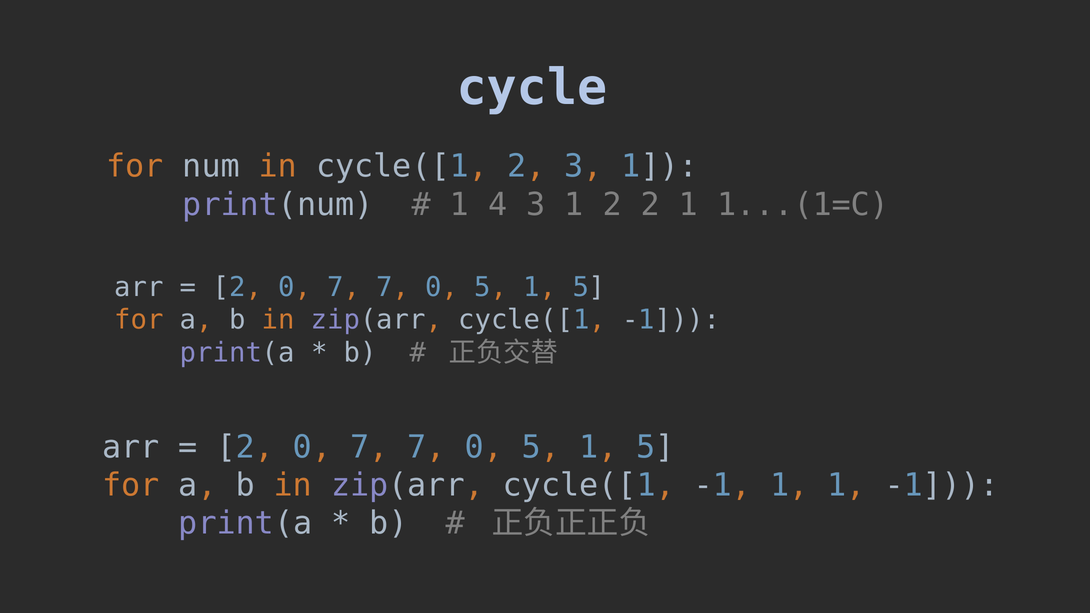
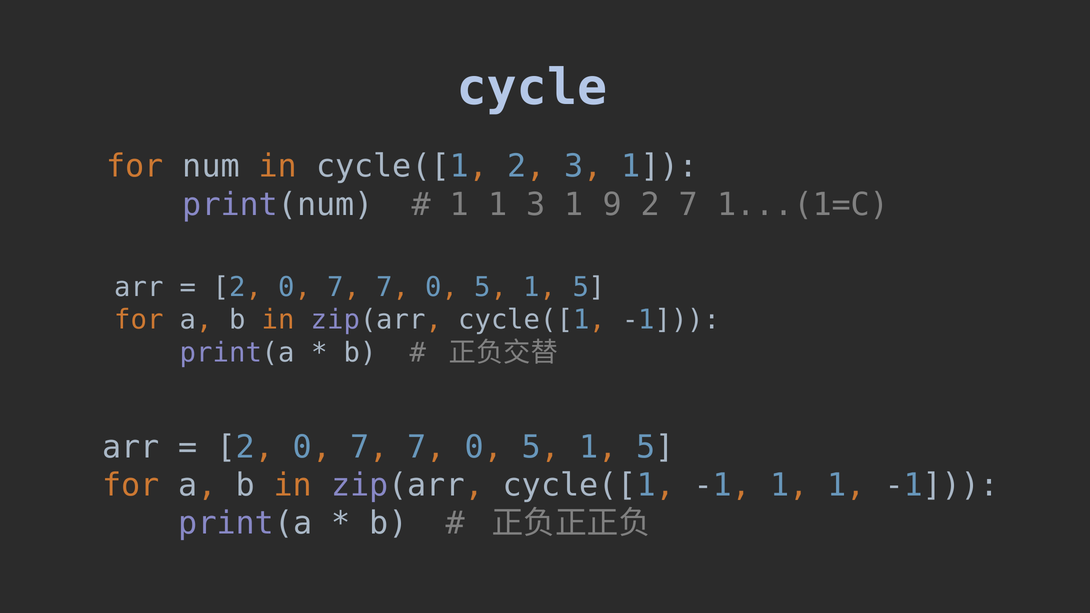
4: 4 -> 1 (498, 205)
1 2: 2 -> 9 (612, 205)
2 1: 1 -> 7 (688, 205)
